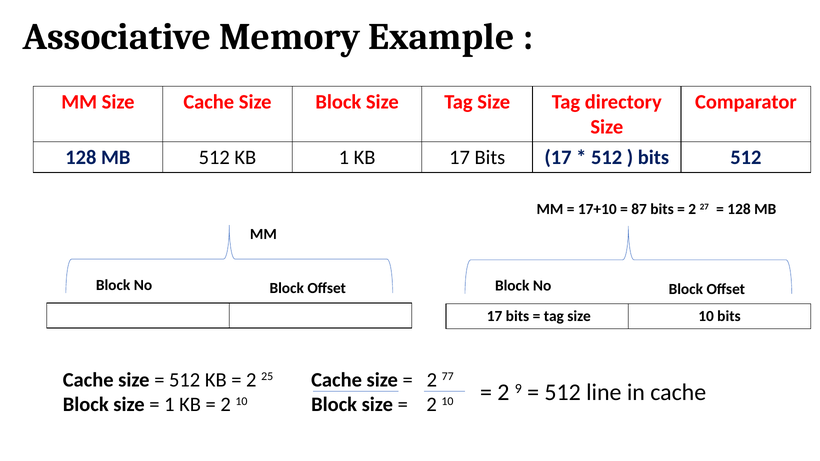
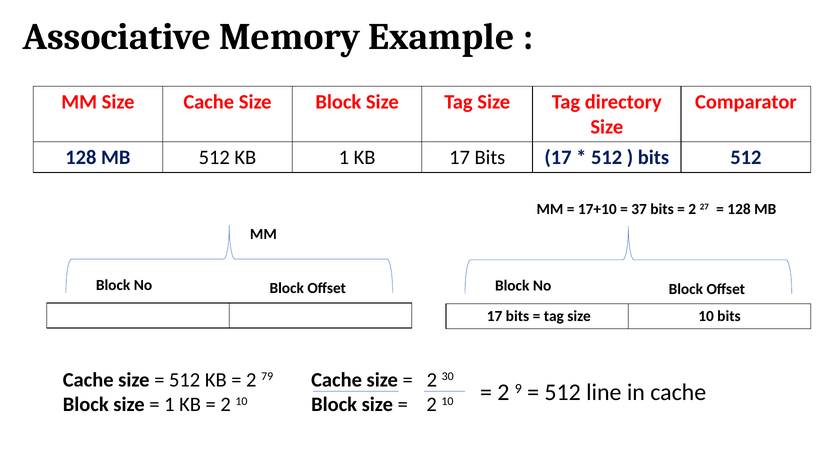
87: 87 -> 37 (639, 209)
25: 25 -> 79 (267, 377)
77: 77 -> 30 (448, 377)
